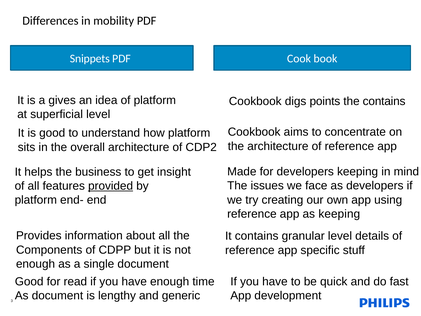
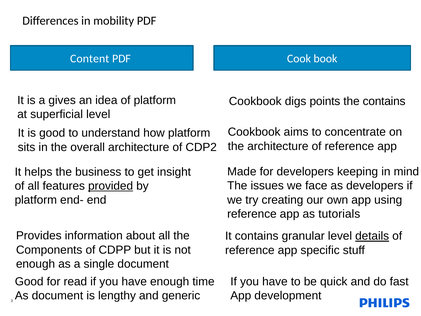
Snippets: Snippets -> Content (90, 59)
as keeping: keeping -> tutorials (339, 214)
details underline: none -> present (372, 236)
